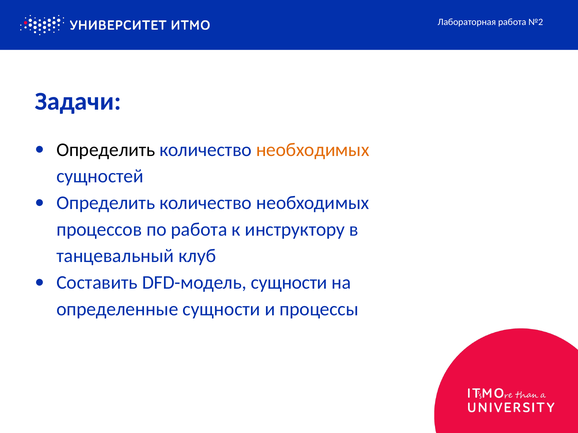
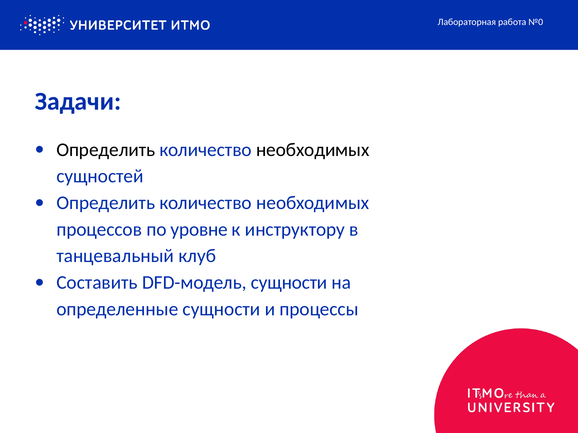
№2: №2 -> №0 (536, 22)
необходимых colour: orange -> black (313, 150)
по работа: работа -> уровне (199, 230)
